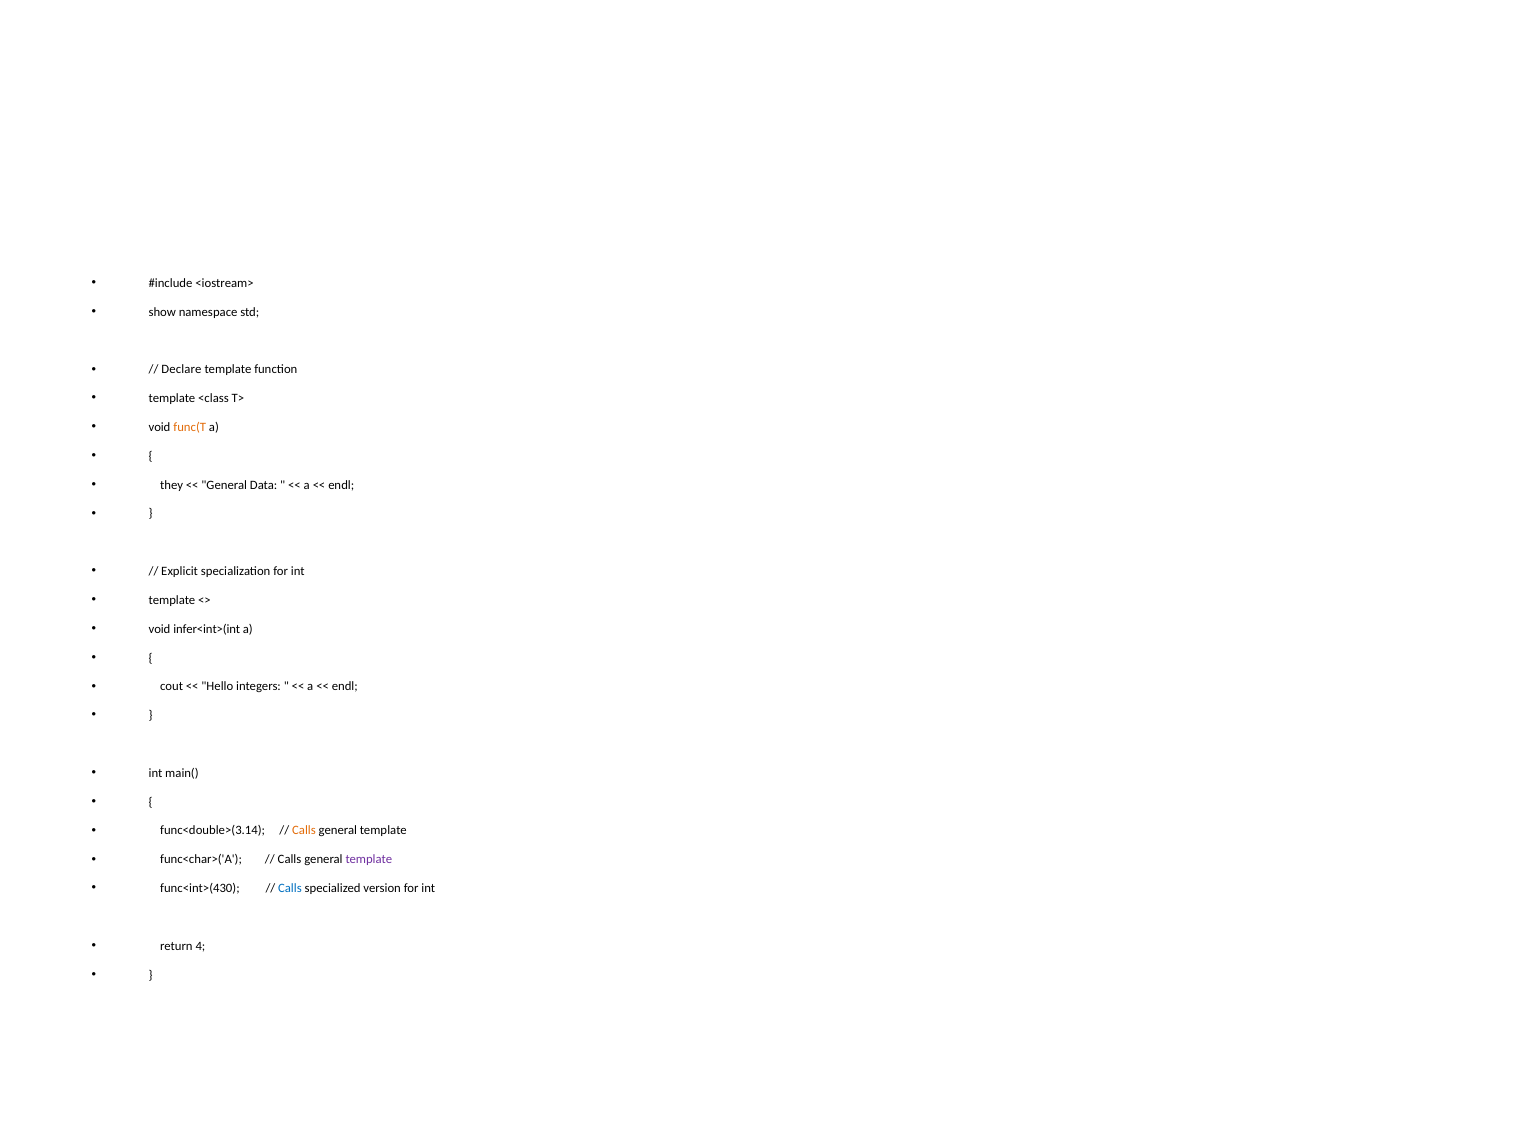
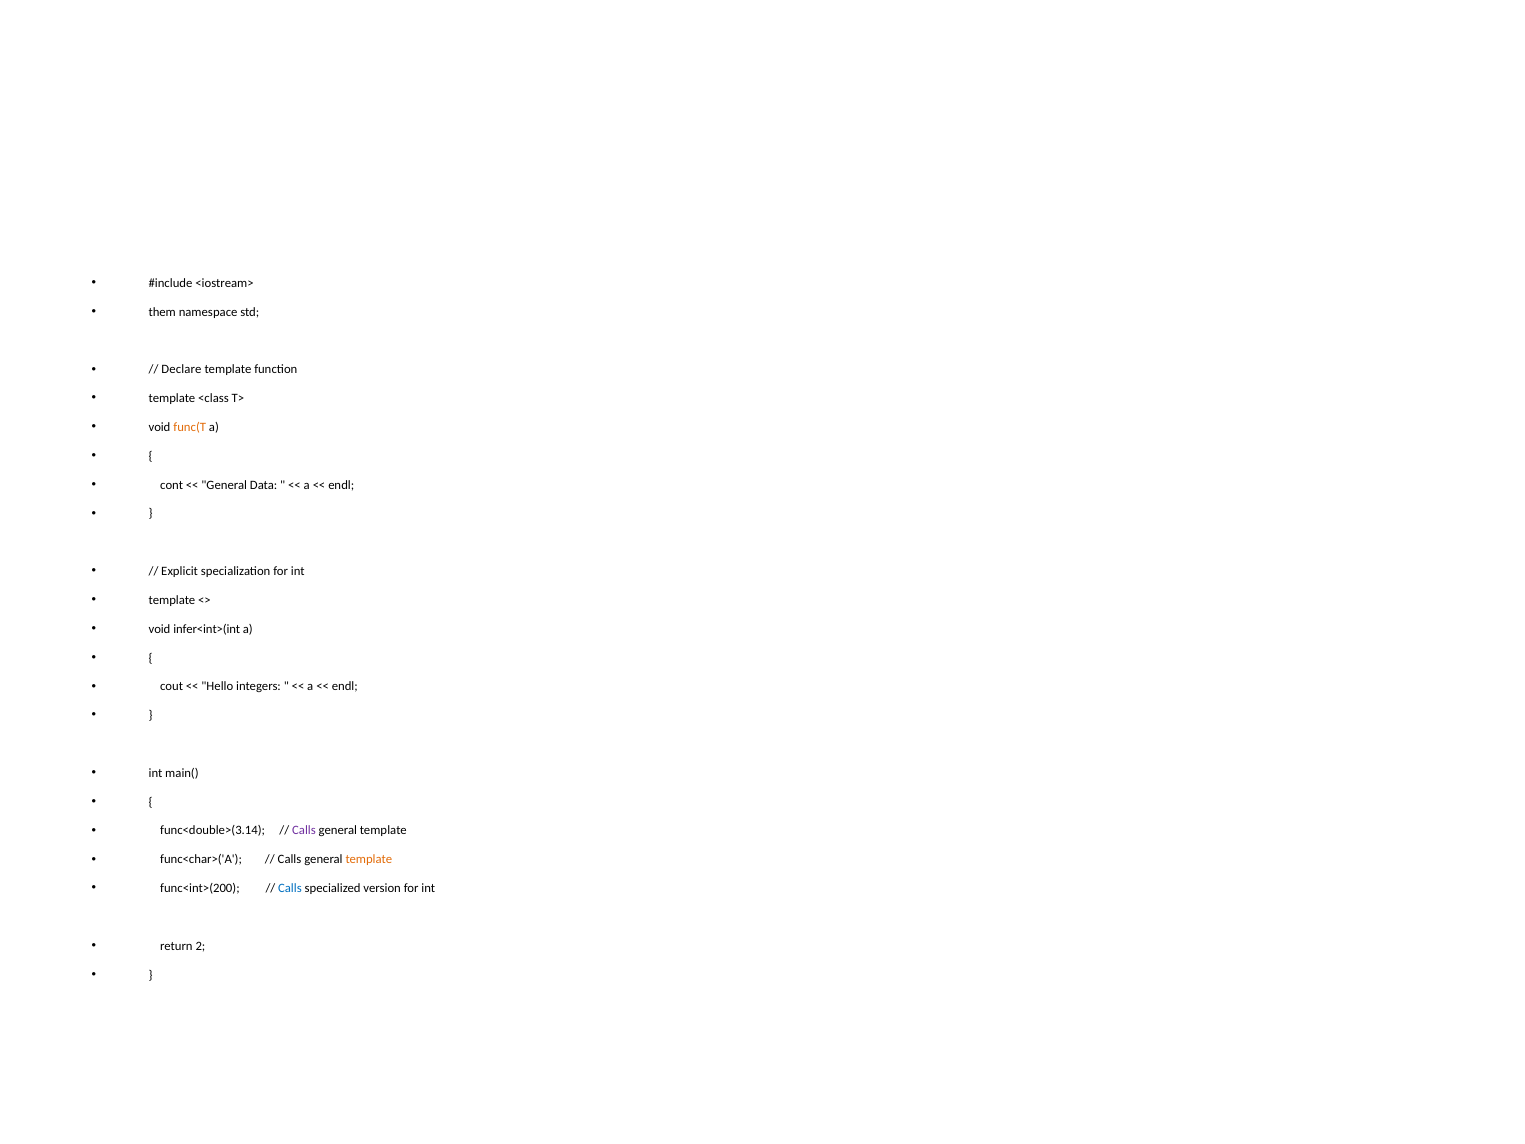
show: show -> them (162, 312)
they: they -> cont (172, 485)
Calls colour: orange -> purple (304, 831)
template colour: purple -> orange (369, 859)
func<int>(430: func<int>(430 -> func<int>(200 (200, 888)
4: 4 -> 2 (200, 946)
